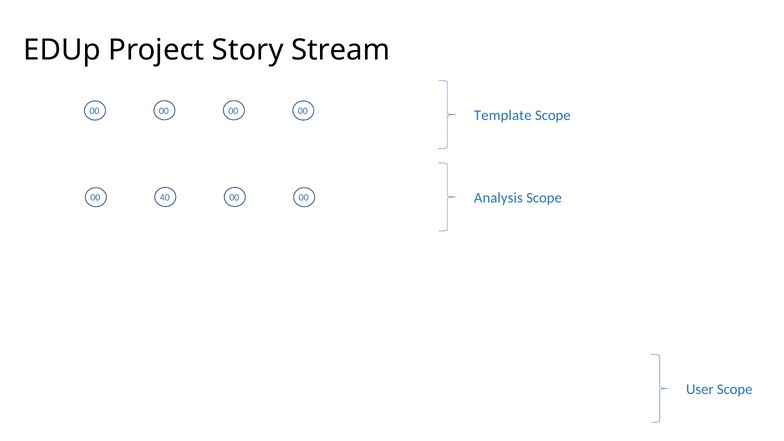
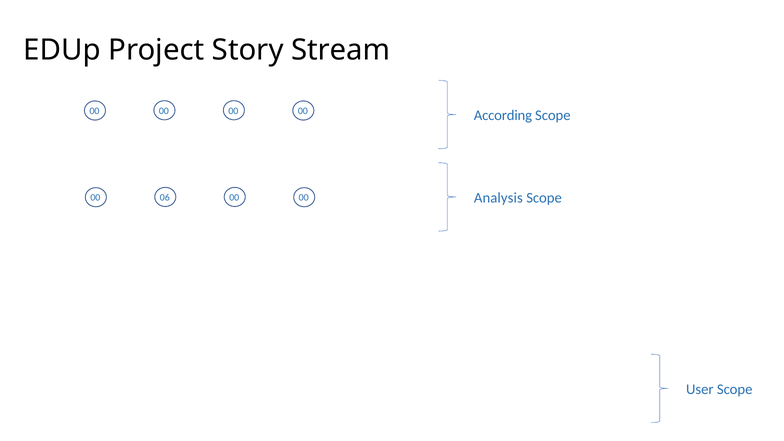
Template: Template -> According (503, 115)
40: 40 -> 06 (165, 197)
